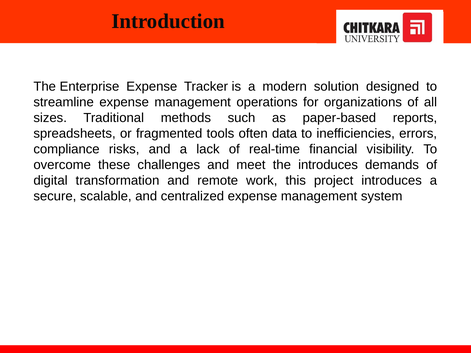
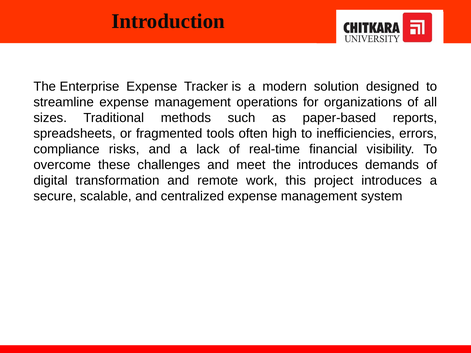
data: data -> high (284, 134)
